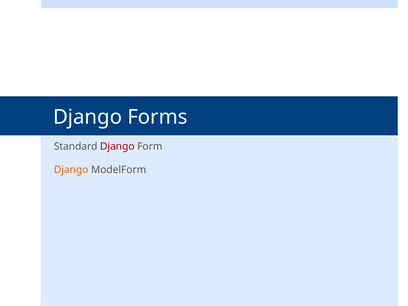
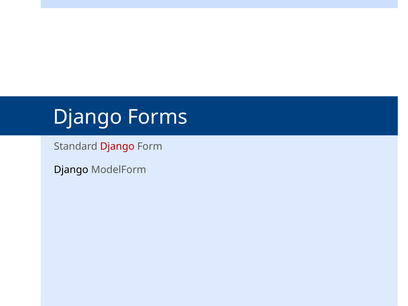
Django colour: orange -> black (71, 170)
